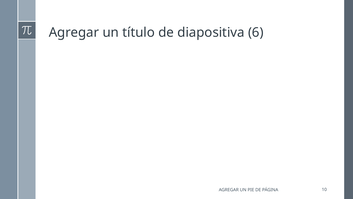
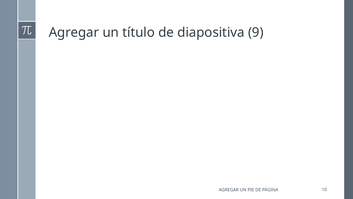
6: 6 -> 9 (256, 32)
